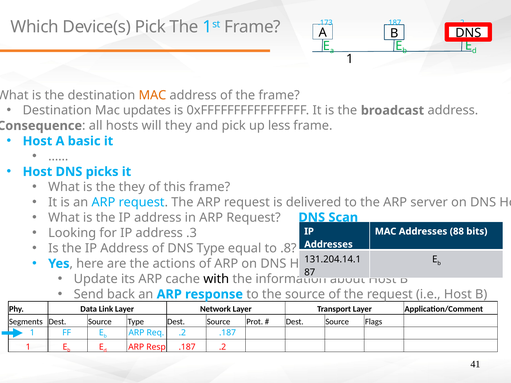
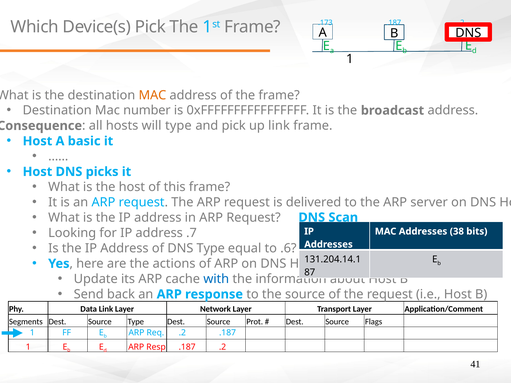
updates: updates -> number (147, 111)
will they: they -> type (178, 126)
up less: less -> link (279, 126)
the they: they -> host (132, 187)
.3: .3 -> .7 (192, 233)
88: 88 -> 38 (457, 232)
.8: .8 -> .6 (288, 248)
with colour: black -> blue (216, 279)
